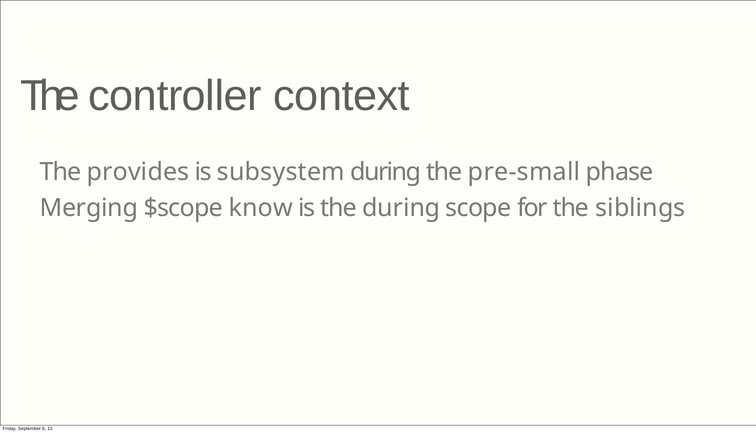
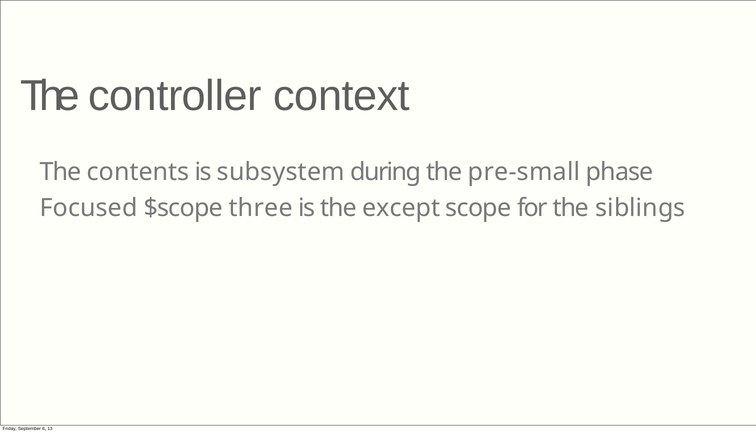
provides: provides -> contents (138, 172)
Merging: Merging -> Focused (89, 208)
know: know -> three (261, 208)
the during: during -> except (401, 208)
